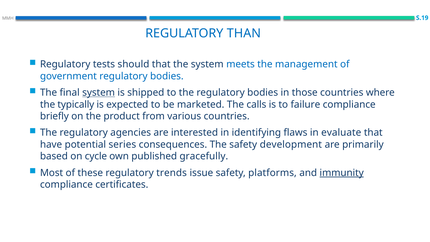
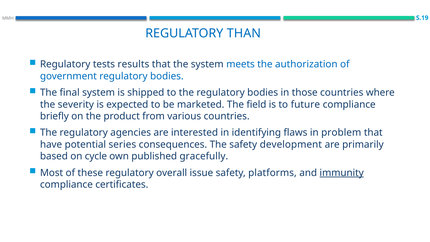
should: should -> results (133, 64)
management: management -> authorization (306, 64)
system underline: present -> none (99, 93)
typically: typically -> severity (76, 104)
calls: calls -> field (256, 104)
failure: failure -> future (305, 104)
evaluate: evaluate -> problem (341, 133)
trends: trends -> overall (172, 173)
